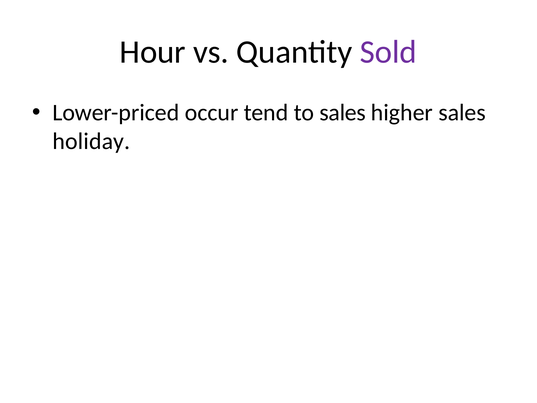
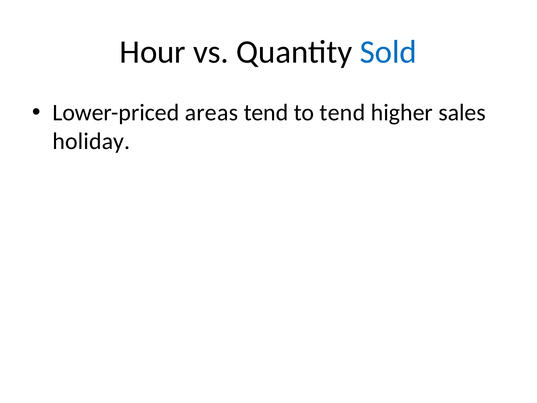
Sold colour: purple -> blue (388, 52)
occur: occur -> areas (211, 113)
to sales: sales -> tend (342, 113)
